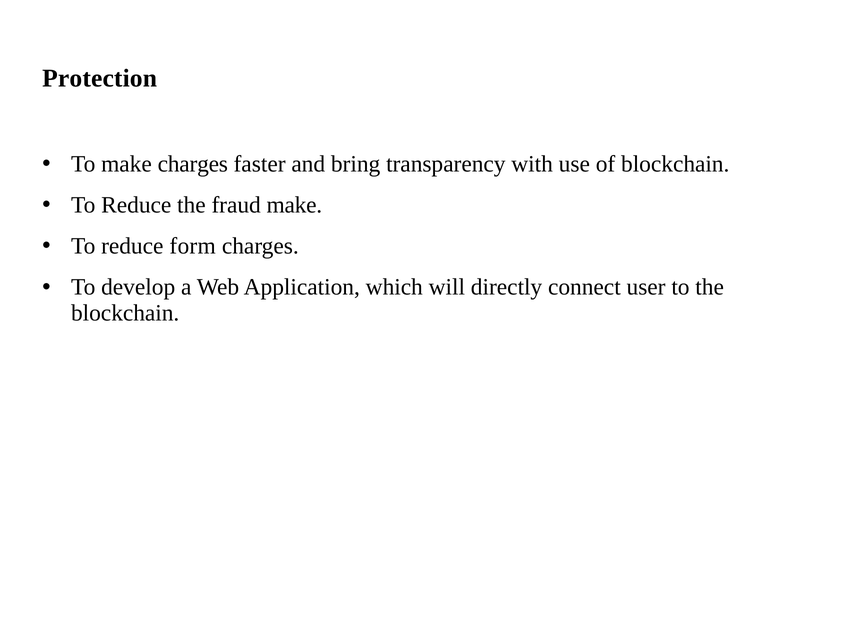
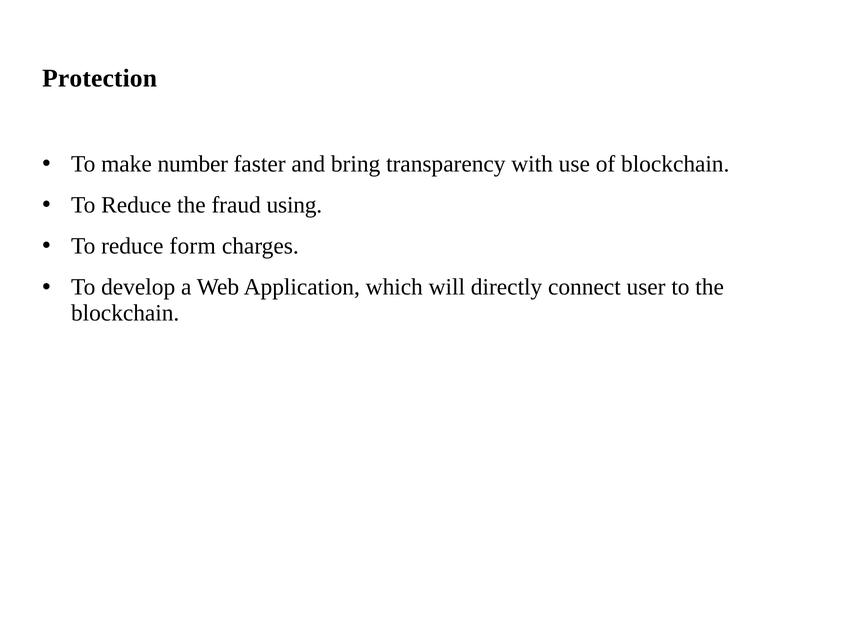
make charges: charges -> number (193, 164)
fraud make: make -> using (294, 205)
